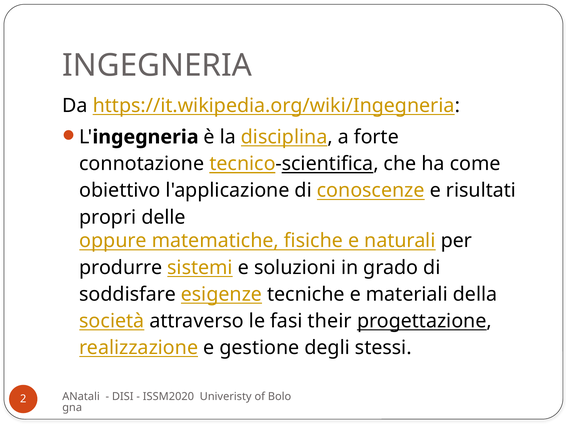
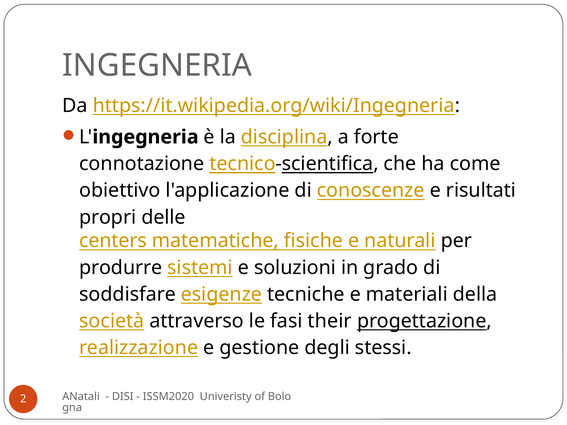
oppure: oppure -> centers (113, 241)
